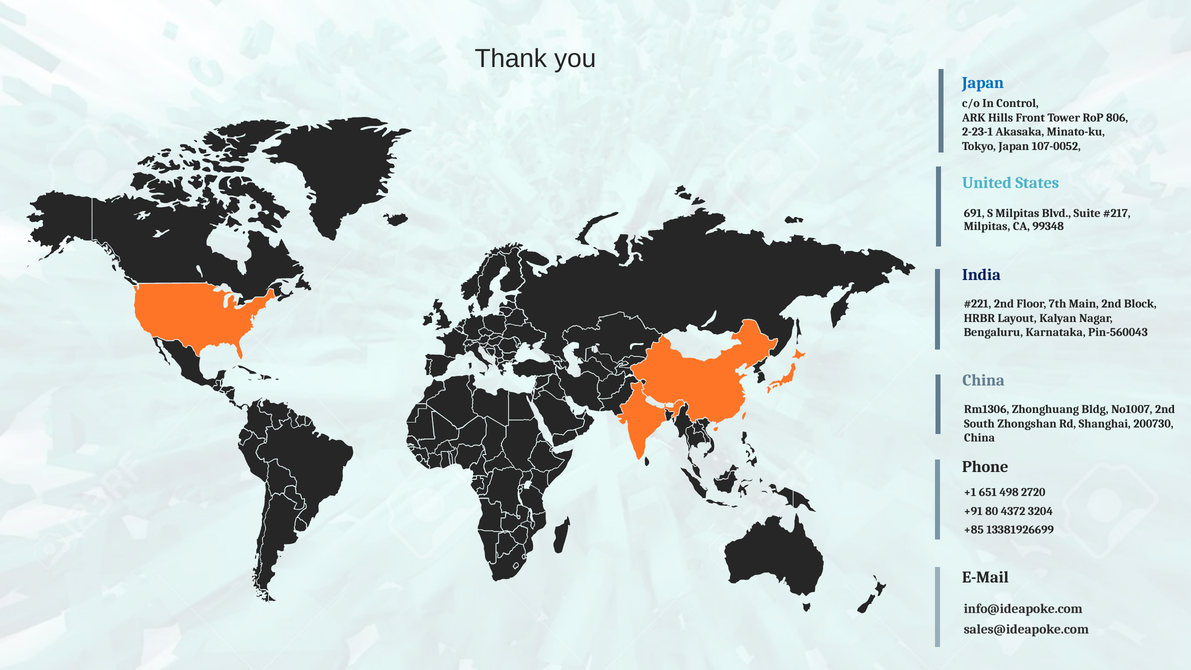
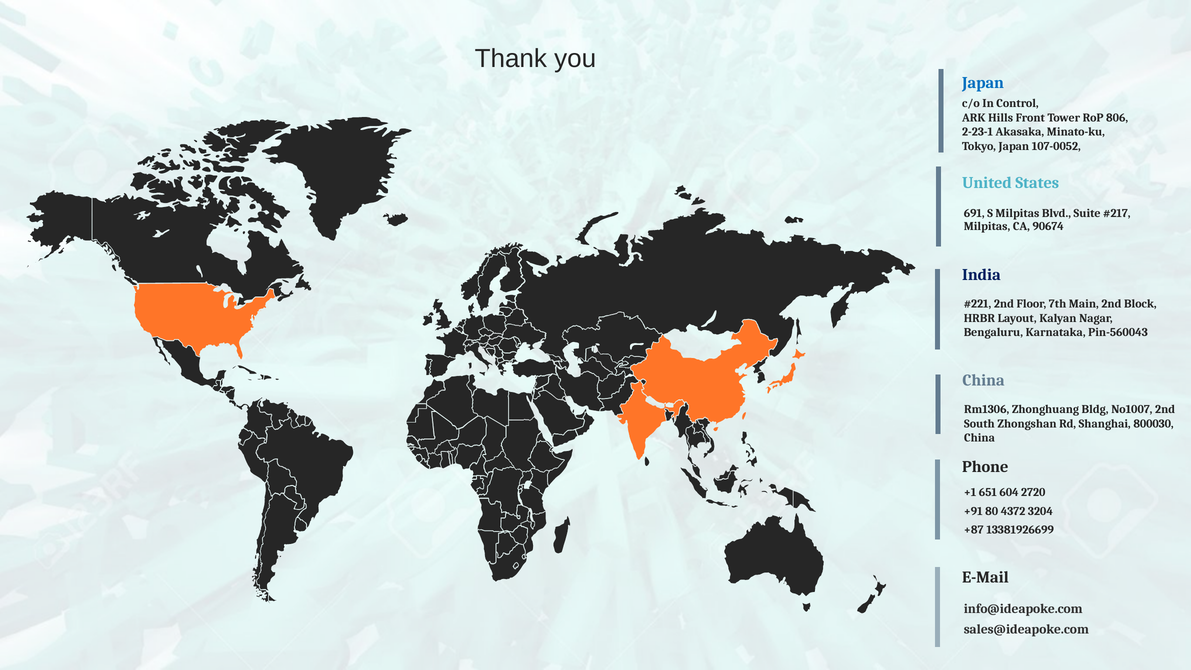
99348: 99348 -> 90674 (1048, 226)
200730: 200730 -> 800030 (1154, 424)
498: 498 -> 604 (1009, 492)
+85: +85 -> +87 (974, 530)
